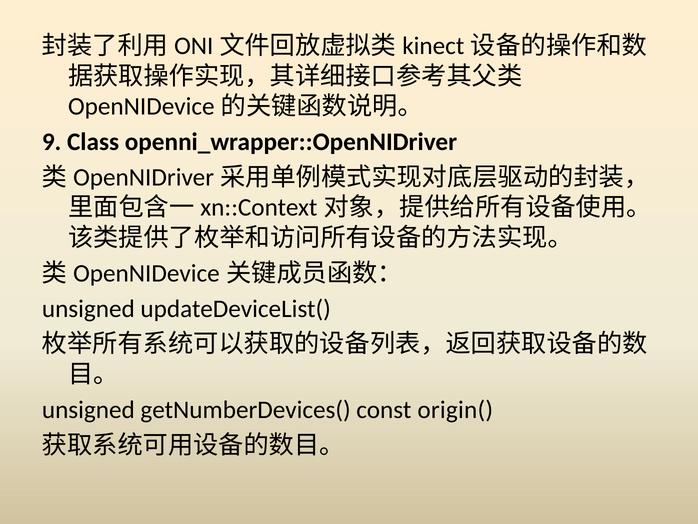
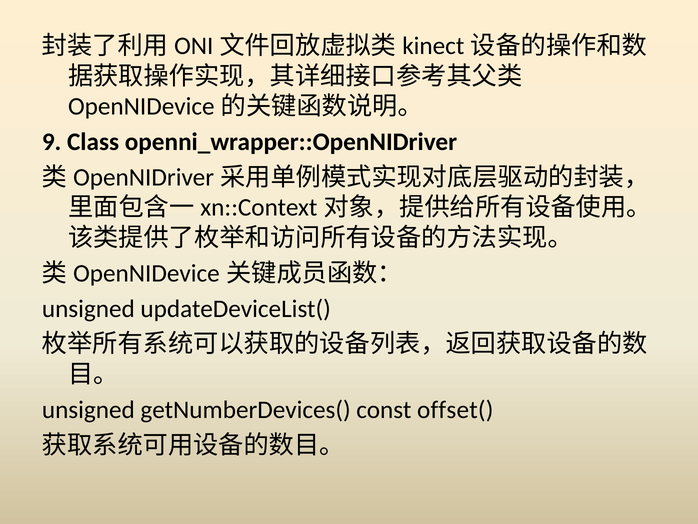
origin(: origin( -> offset( (455, 409)
